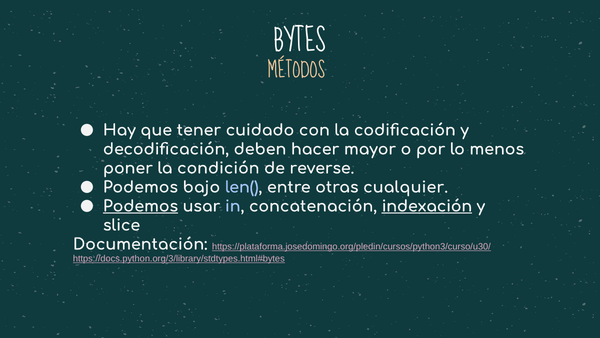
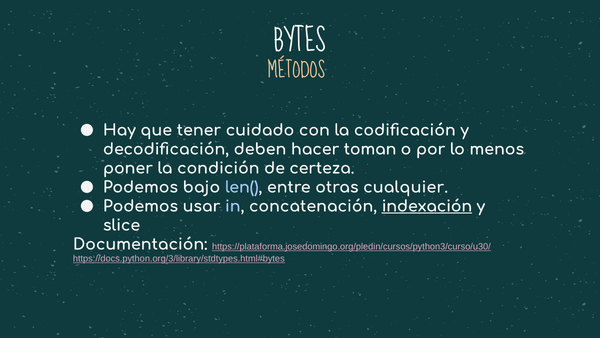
mayor: mayor -> toman (370, 149)
reverse: reverse -> certeza (322, 168)
Podemos underline: present -> none (140, 206)
